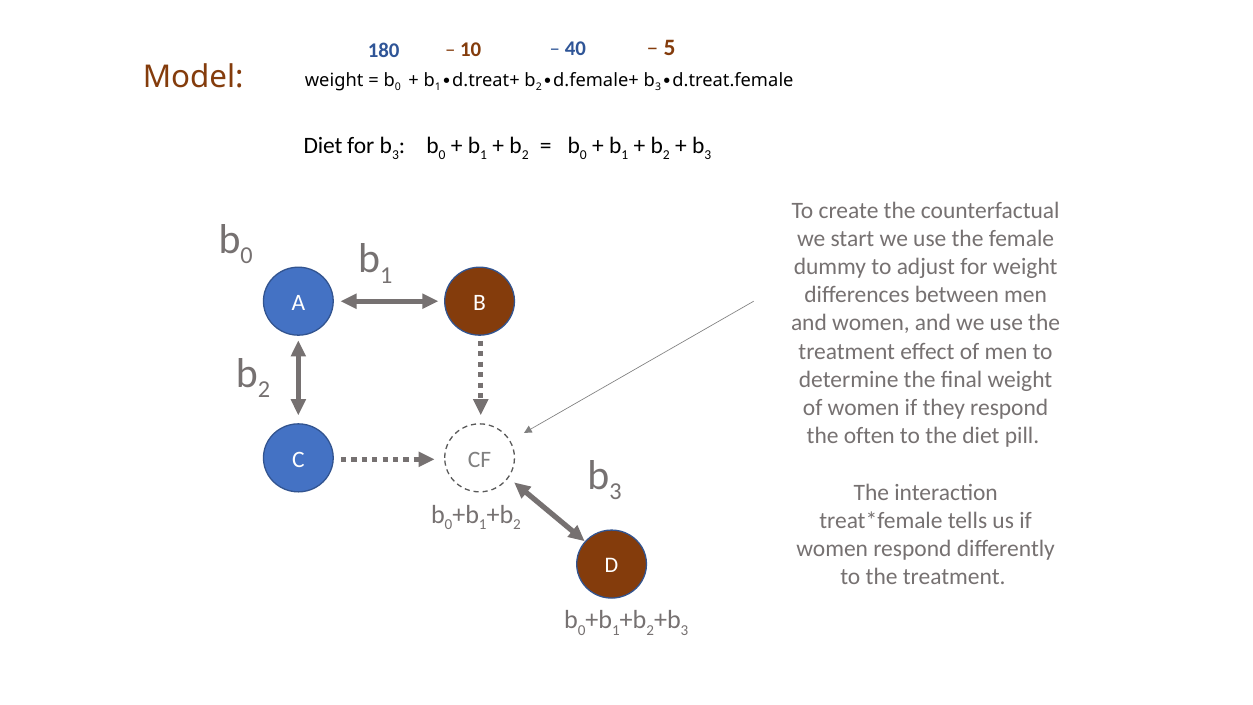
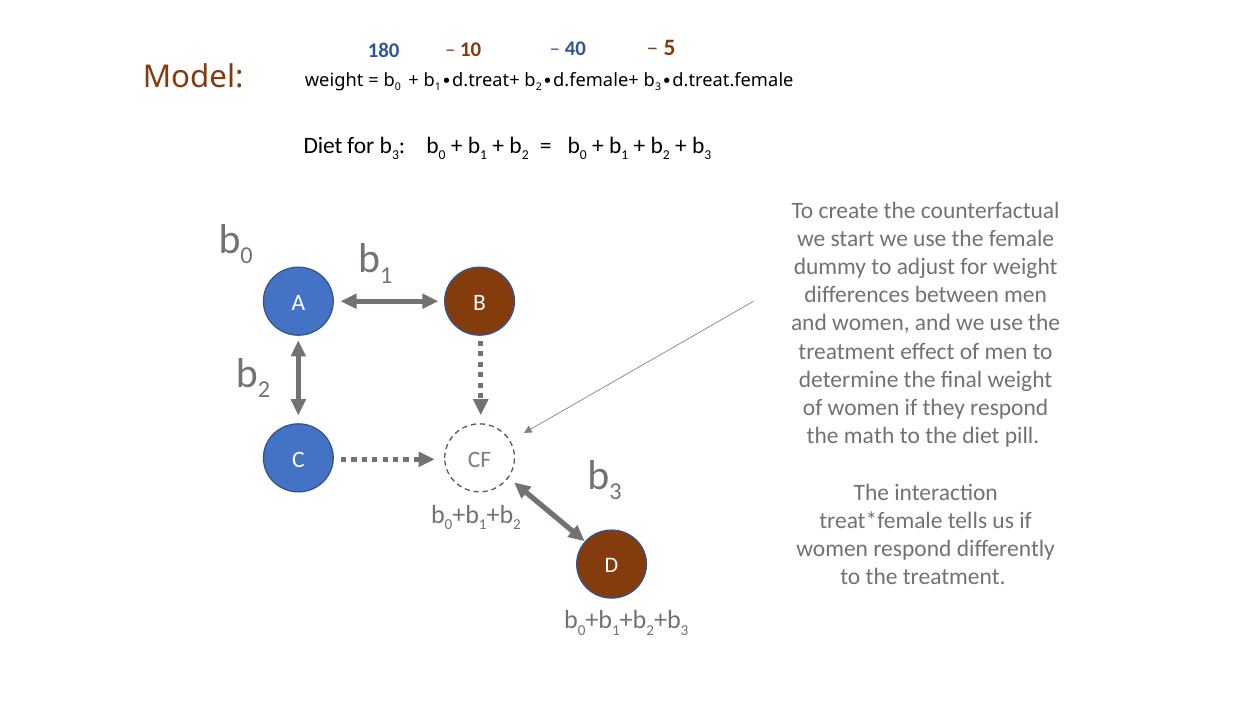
often: often -> math (869, 436)
